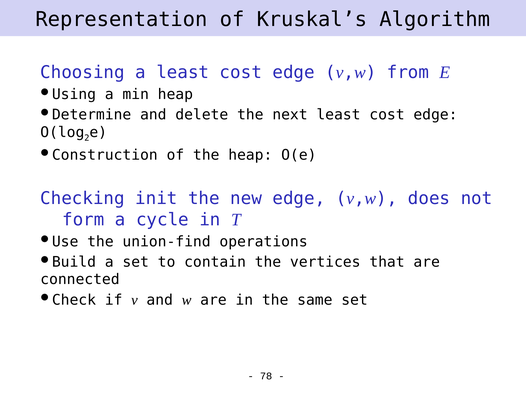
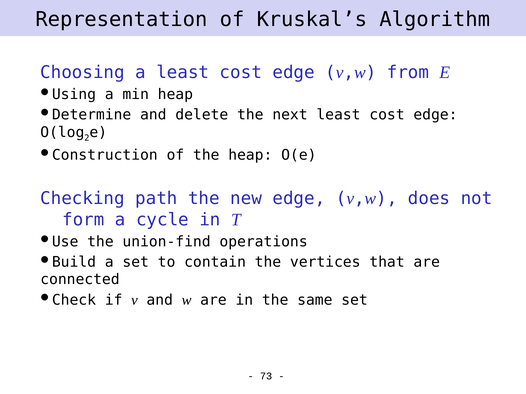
init: init -> path (156, 199)
78: 78 -> 73 (266, 377)
